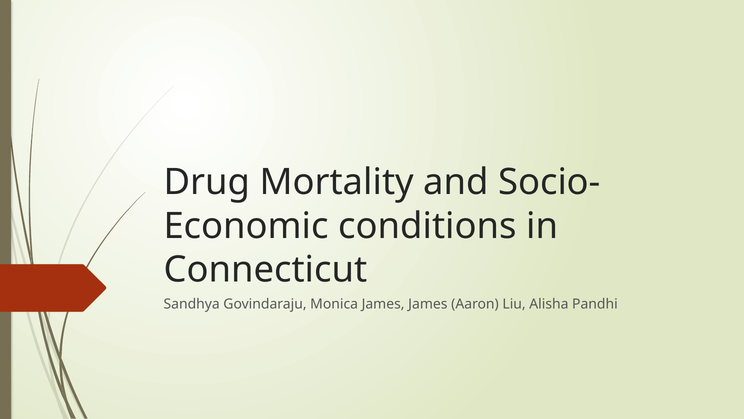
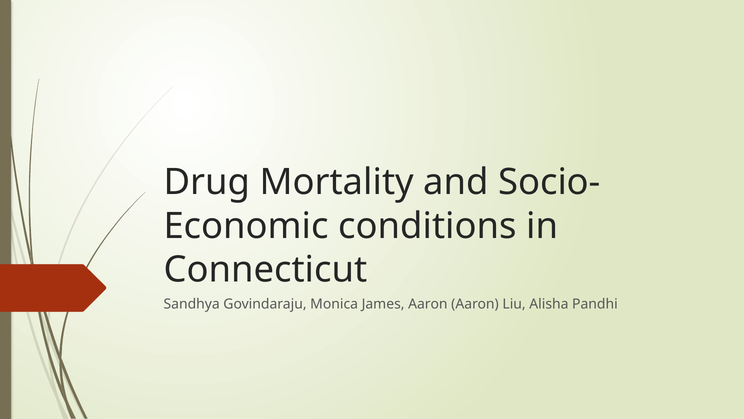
James James: James -> Aaron (428, 304)
